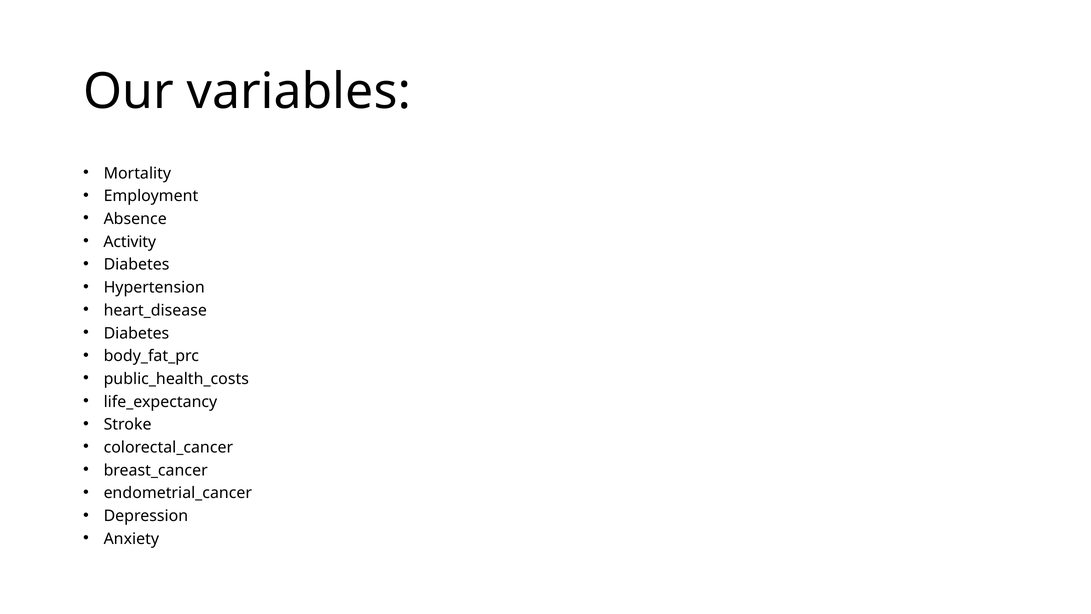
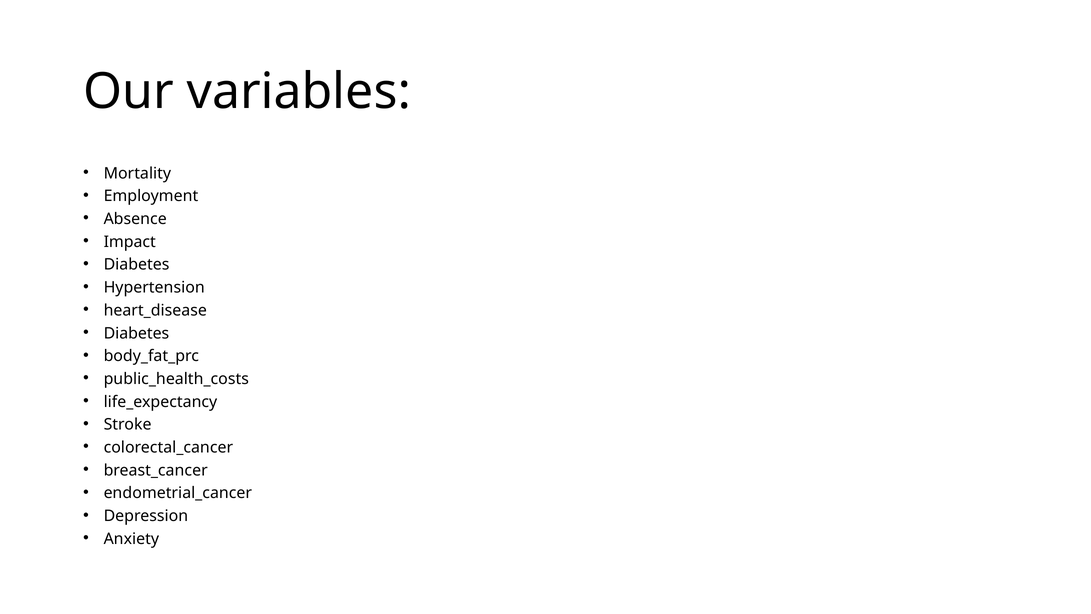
Activity: Activity -> Impact (130, 242)
